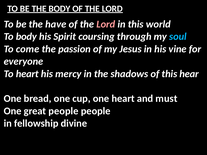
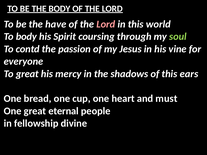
soul colour: light blue -> light green (178, 37)
come: come -> contd (28, 49)
To heart: heart -> great (27, 74)
hear: hear -> ears (189, 74)
great people: people -> eternal (64, 111)
